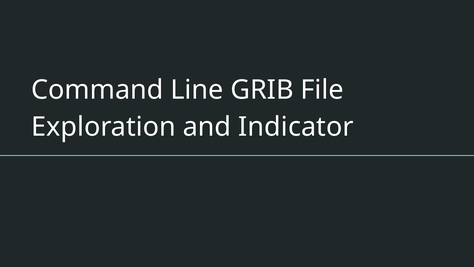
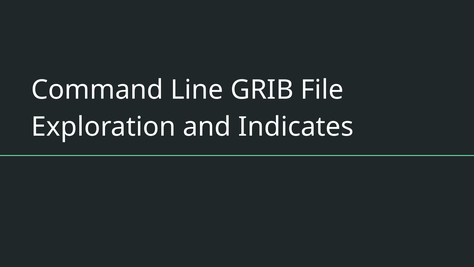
Indicator: Indicator -> Indicates (296, 127)
